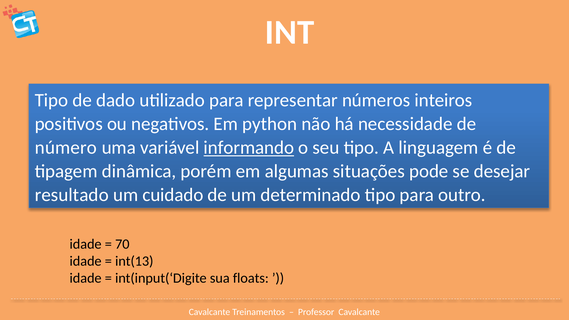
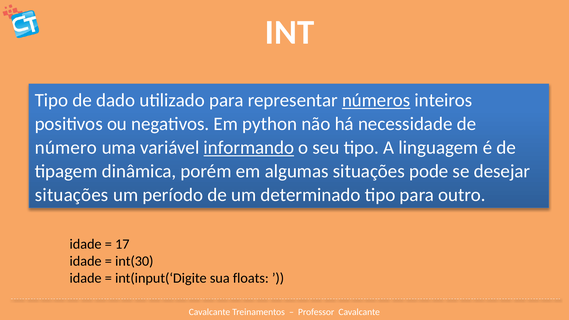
números underline: none -> present (376, 100)
resultado: resultado -> situações (72, 195)
cuidado: cuidado -> período (173, 195)
70: 70 -> 17 (122, 244)
int(13: int(13 -> int(30 (134, 261)
